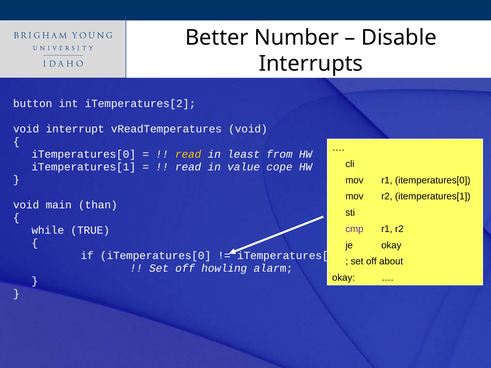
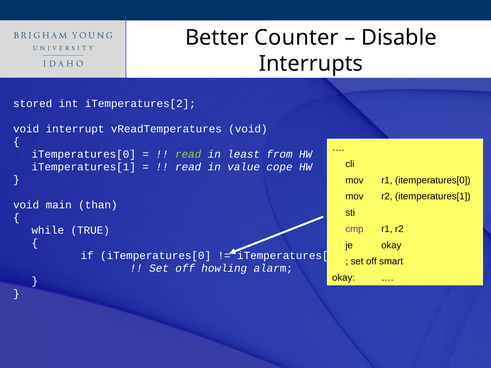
Number: Number -> Counter (296, 38)
button: button -> stored (33, 104)
read colour: yellow -> light green (188, 154)
about: about -> smart (391, 262)
